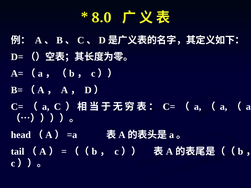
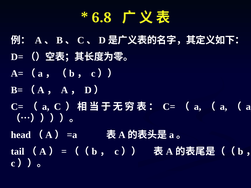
8.0: 8.0 -> 6.8 (101, 18)
